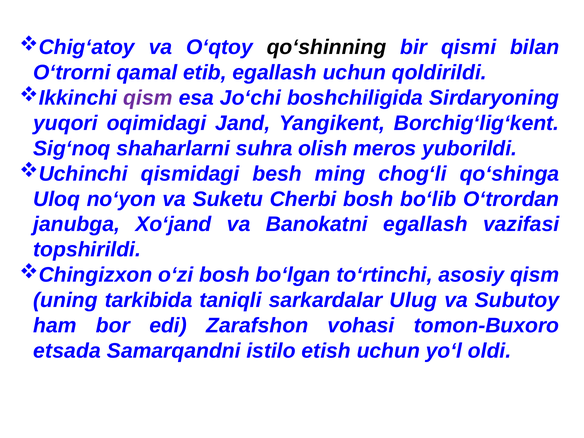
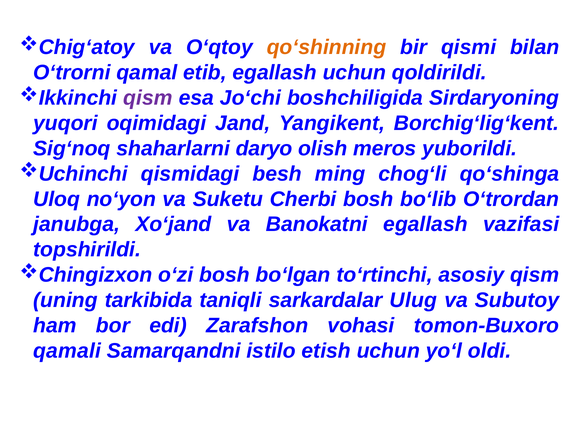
qo‘shinning colour: black -> orange (327, 47)
suhra: suhra -> daryo (264, 148)
etsada: etsada -> qamali (67, 351)
